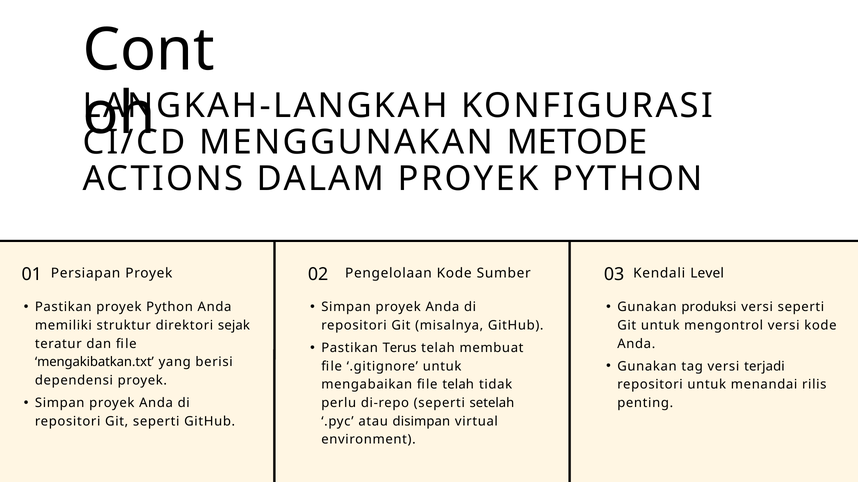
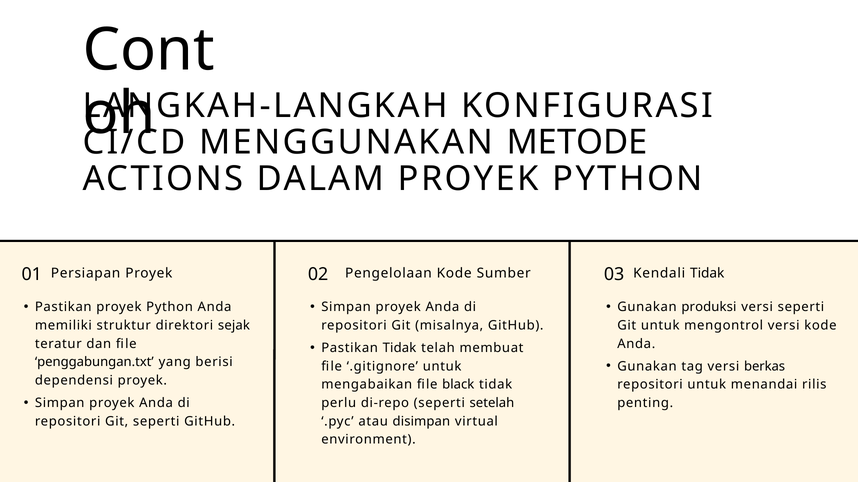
Kendali Level: Level -> Tidak (707, 274)
Pastikan Terus: Terus -> Tidak (400, 348)
mengakibatkan.txt: mengakibatkan.txt -> penggabungan.txt (94, 363)
terjadi: terjadi -> berkas (765, 367)
file telah: telah -> black (458, 385)
